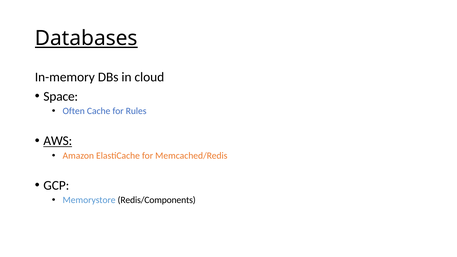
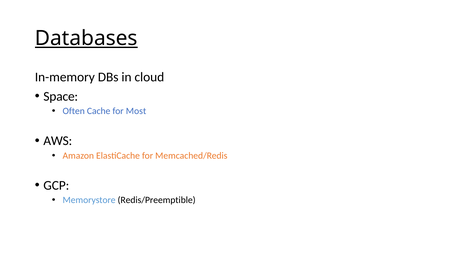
Rules: Rules -> Most (136, 111)
AWS underline: present -> none (58, 141)
Redis/Components: Redis/Components -> Redis/Preemptible (157, 200)
